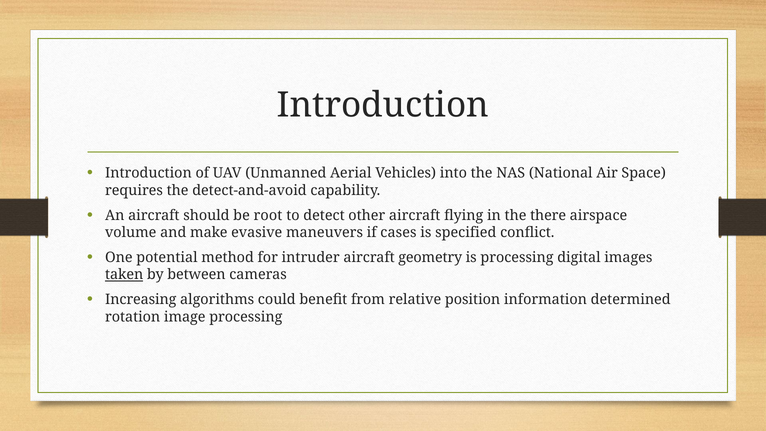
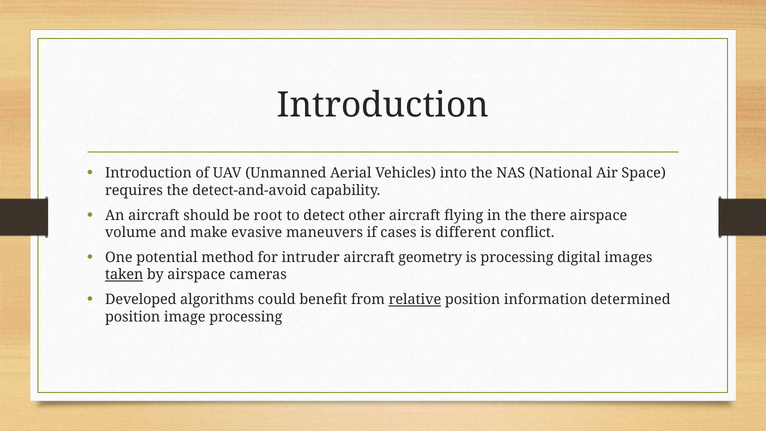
specified: specified -> different (466, 233)
by between: between -> airspace (196, 275)
Increasing: Increasing -> Developed (141, 300)
relative underline: none -> present (415, 300)
rotation: rotation -> position (133, 317)
